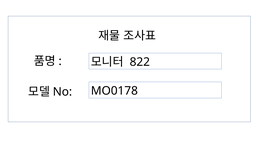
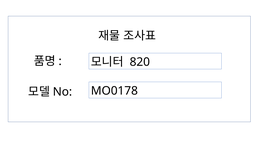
822: 822 -> 820 (140, 62)
